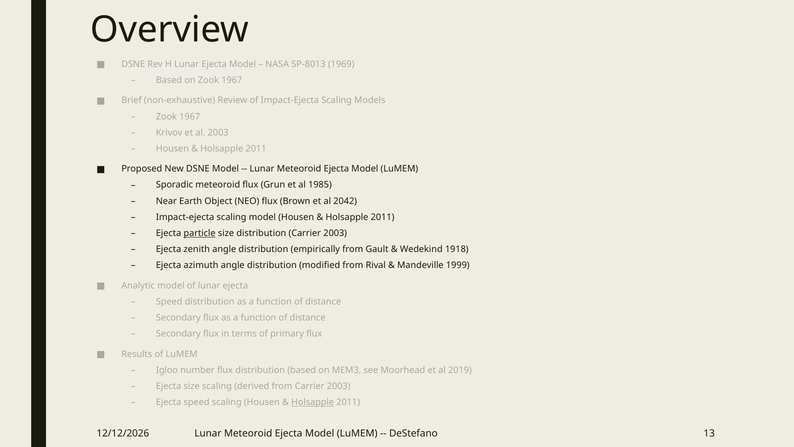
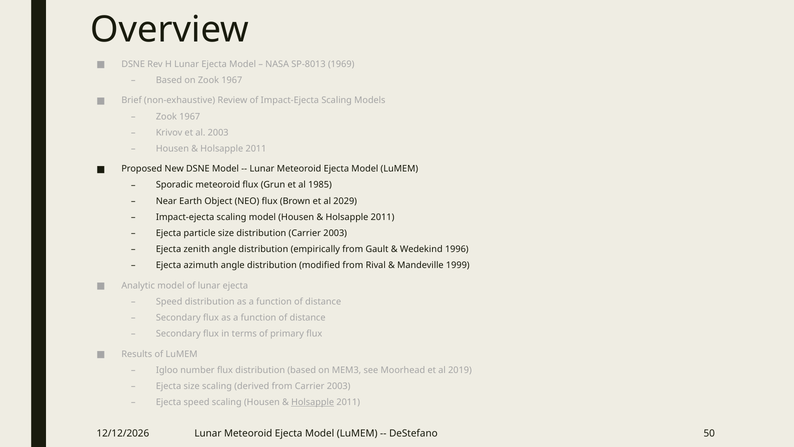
2042: 2042 -> 2029 (345, 201)
particle underline: present -> none (200, 233)
1918: 1918 -> 1996 (457, 249)
13: 13 -> 50 (709, 433)
